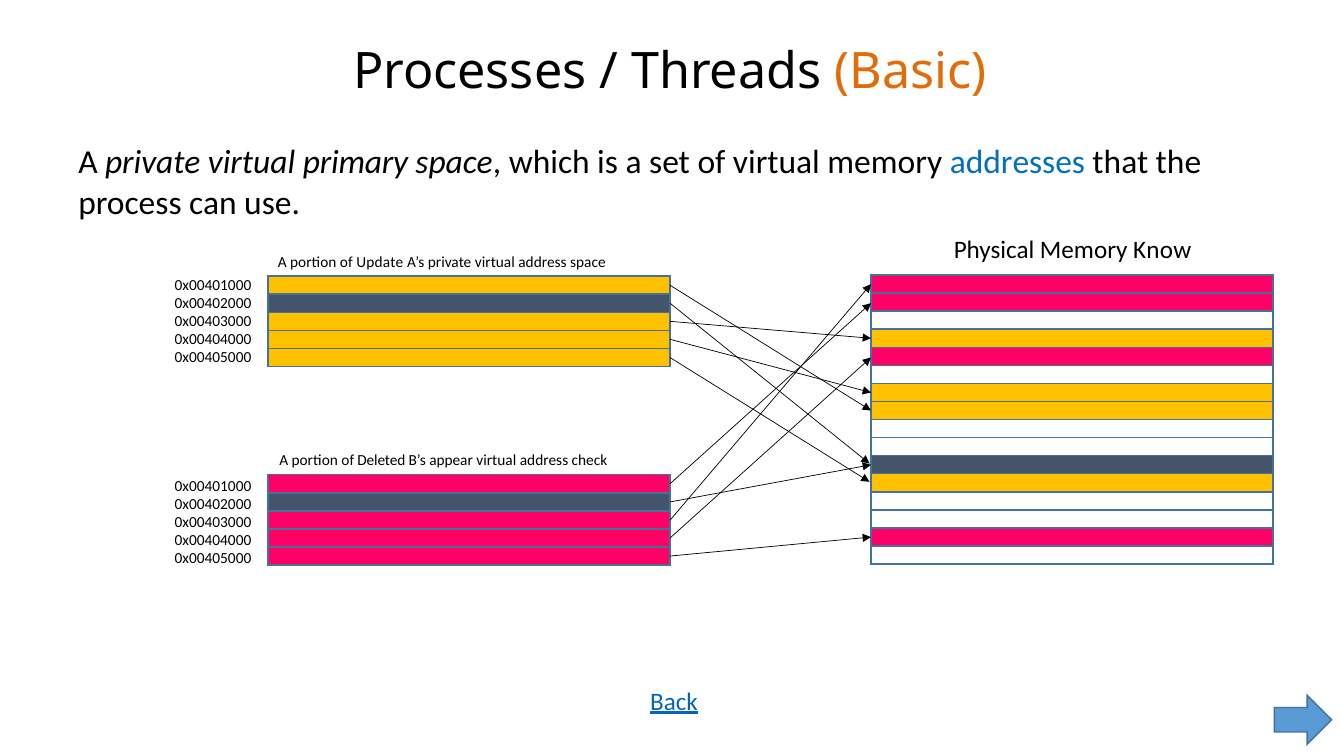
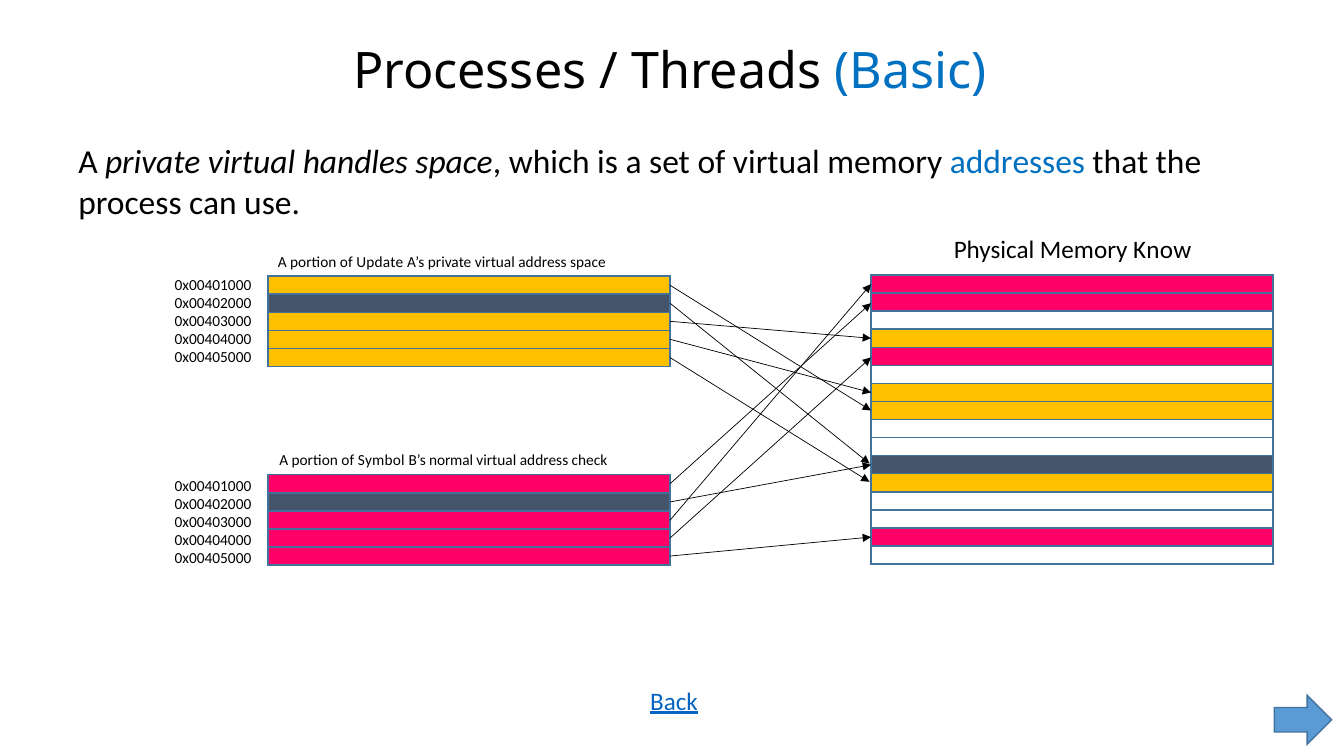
Basic colour: orange -> blue (911, 72)
primary: primary -> handles (355, 163)
Deleted: Deleted -> Symbol (381, 461)
appear: appear -> normal (451, 461)
